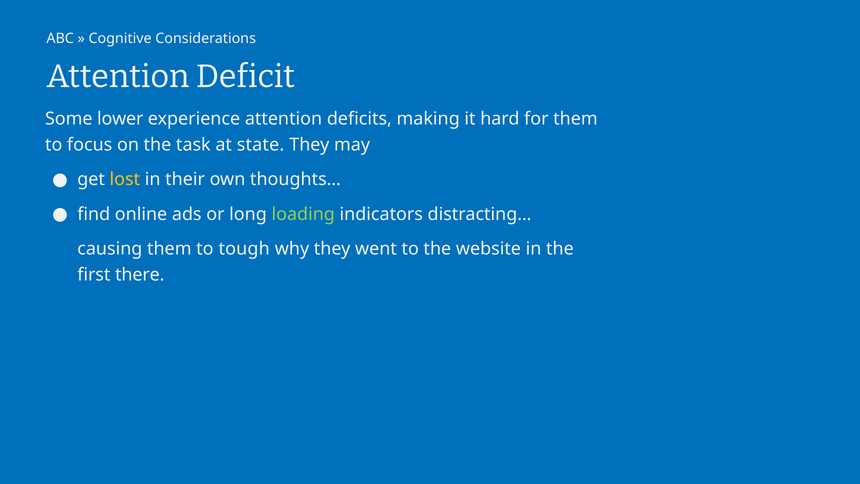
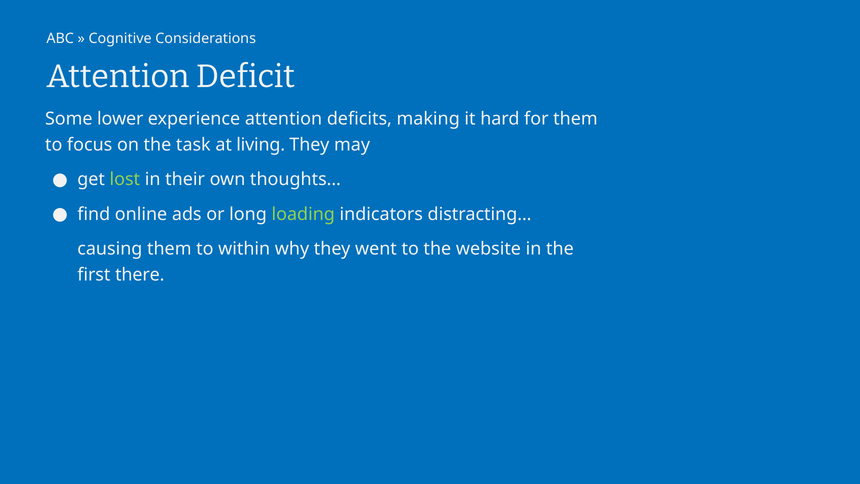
state: state -> living (261, 145)
lost colour: yellow -> light green (125, 179)
tough: tough -> within (244, 249)
